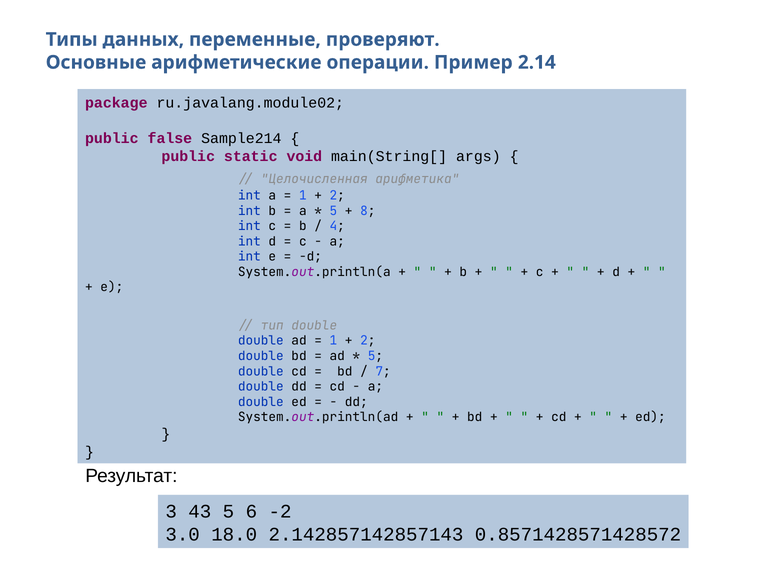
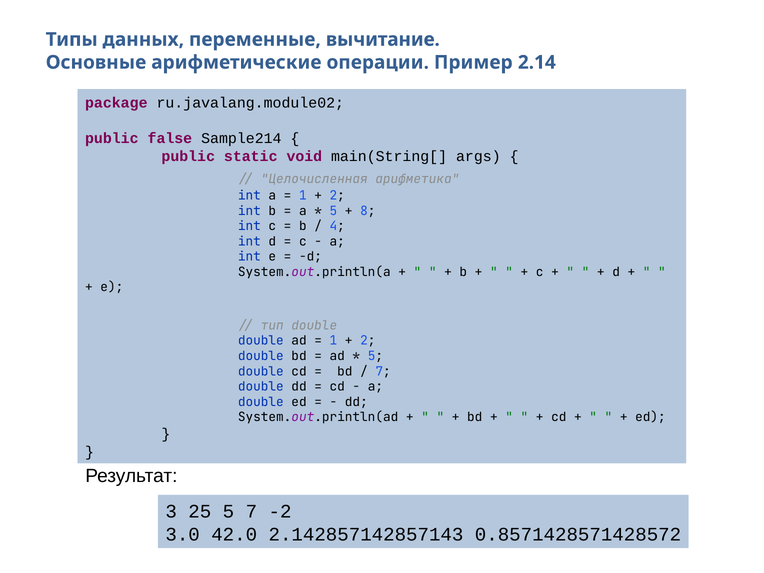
проверяют: проверяют -> вычитание (383, 39)
43: 43 -> 25 (200, 511)
5 6: 6 -> 7 (251, 511)
18.0: 18.0 -> 42.0 (234, 534)
